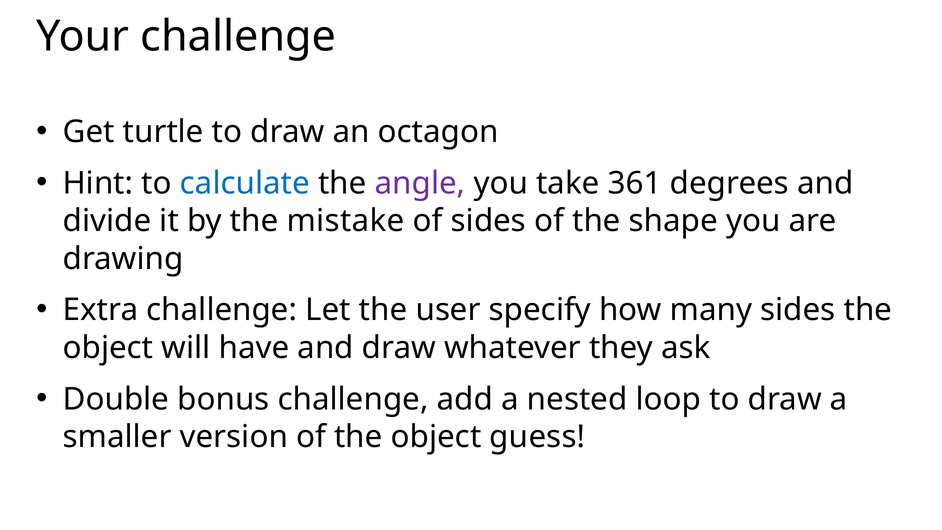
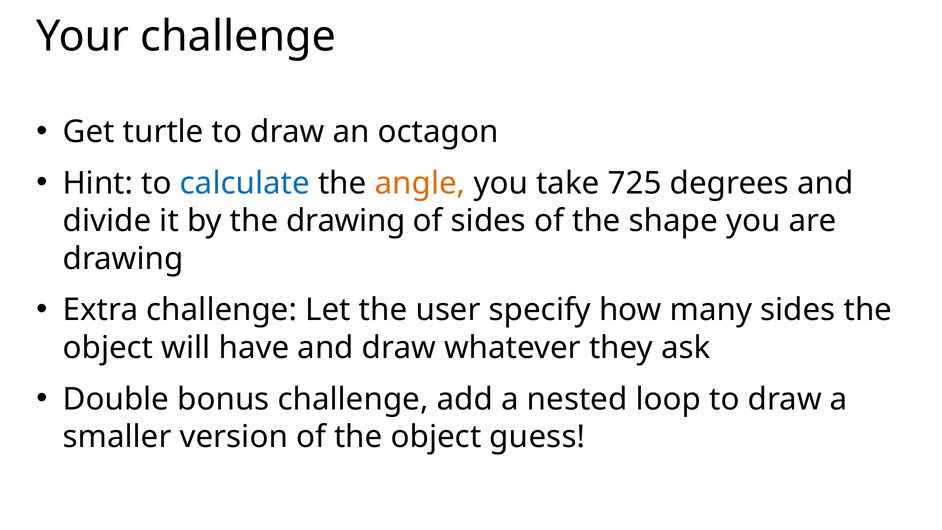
angle colour: purple -> orange (420, 183)
361: 361 -> 725 (635, 183)
the mistake: mistake -> drawing (346, 221)
